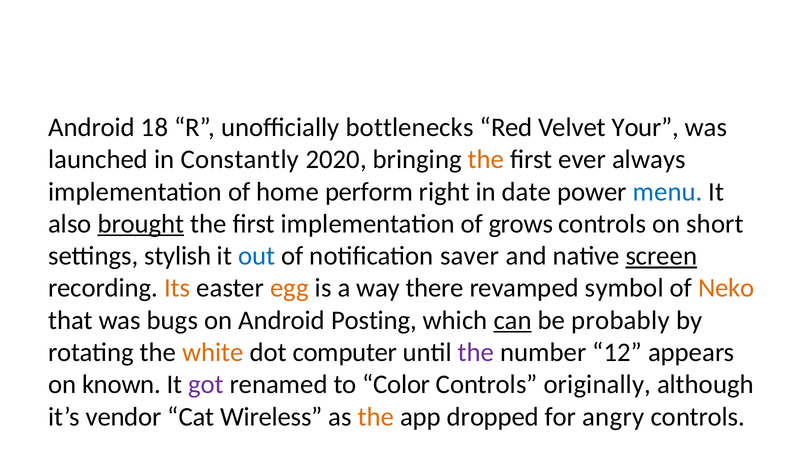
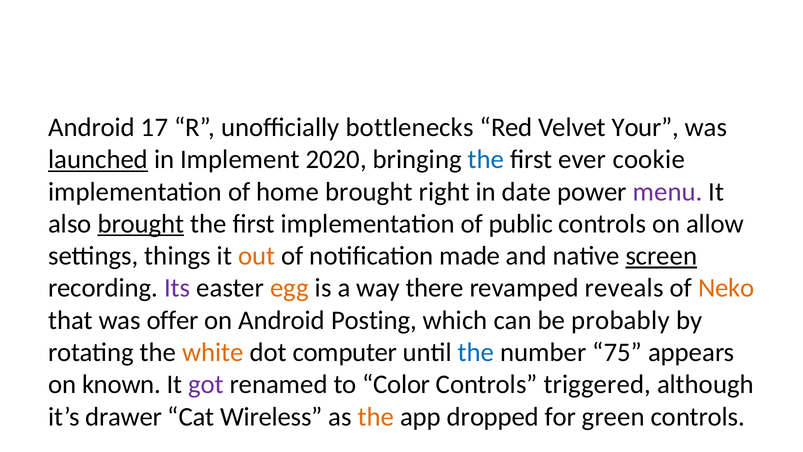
18: 18 -> 17 (155, 127)
launched underline: none -> present (98, 159)
Constantly: Constantly -> Implement (240, 159)
the colour: orange -> blue (486, 159)
always: always -> cookie (649, 159)
home perform: perform -> brought (369, 192)
menu colour: blue -> purple (668, 192)
grows: grows -> public (521, 224)
short: short -> allow (715, 224)
stylish: stylish -> things (178, 256)
out colour: blue -> orange (257, 256)
saver: saver -> made (470, 256)
Its colour: orange -> purple (177, 288)
symbol: symbol -> reveals (624, 288)
bugs: bugs -> offer (173, 320)
can underline: present -> none (513, 320)
the colour: purple -> blue (476, 352)
12: 12 -> 75 (617, 352)
originally: originally -> triggered (597, 384)
vendor: vendor -> drawer (124, 416)
angry: angry -> green (613, 416)
